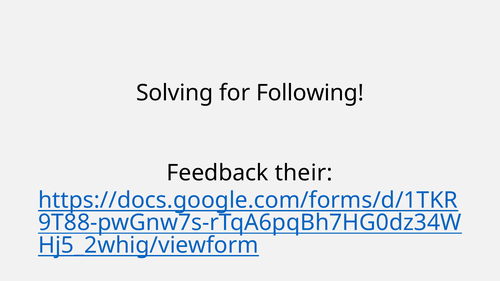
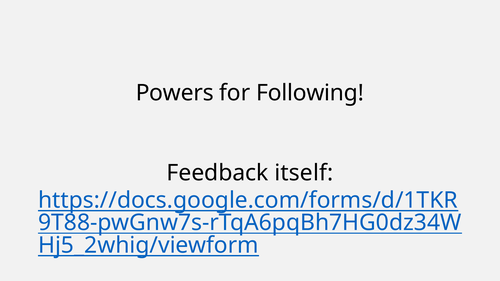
Solving: Solving -> Powers (175, 93)
their: their -> itself (304, 173)
